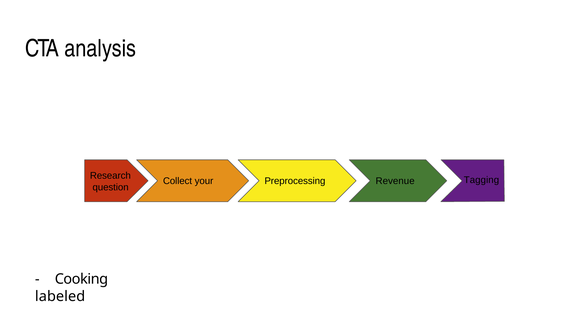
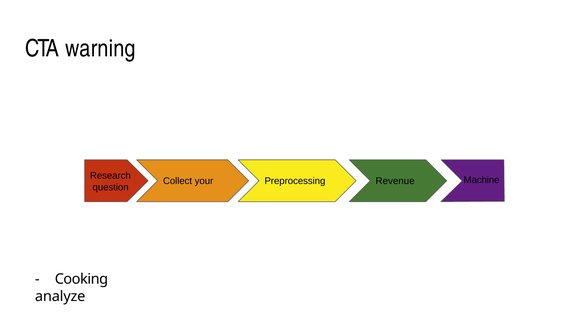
analysis: analysis -> warning (100, 49)
Tagging: Tagging -> Machine (482, 180)
labeled: labeled -> analyze (60, 296)
